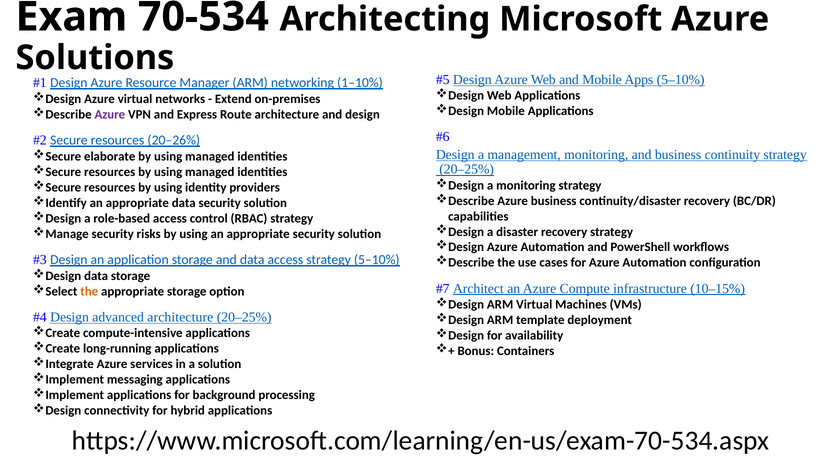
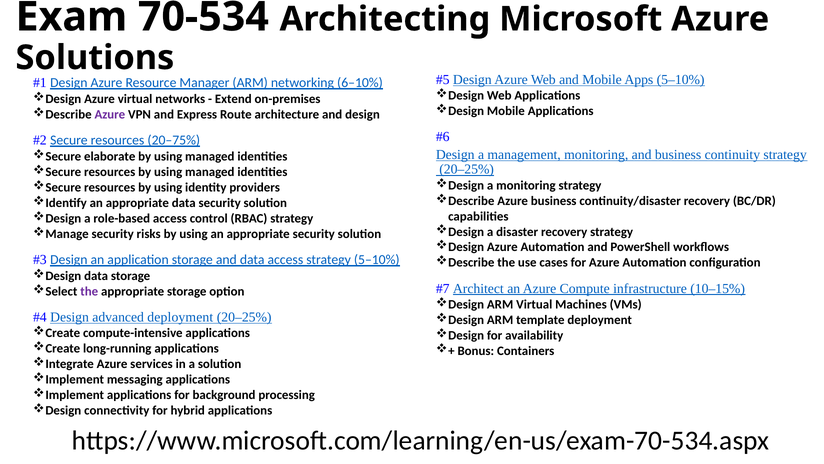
1–10%: 1–10% -> 6–10% (360, 83)
20–26%: 20–26% -> 20–75% (174, 140)
the colour: orange -> purple (89, 291)
advanced architecture: architecture -> deployment (180, 317)
